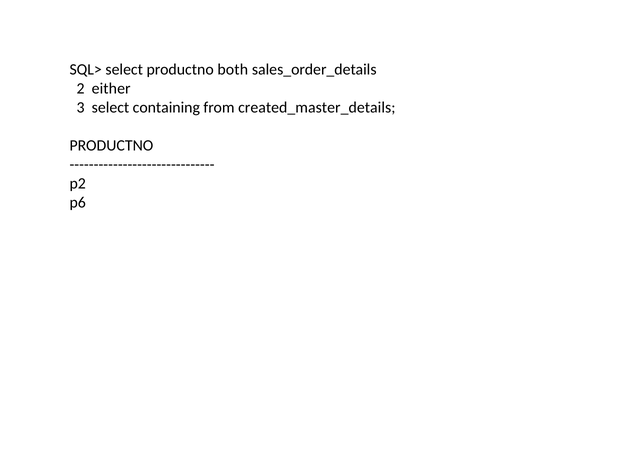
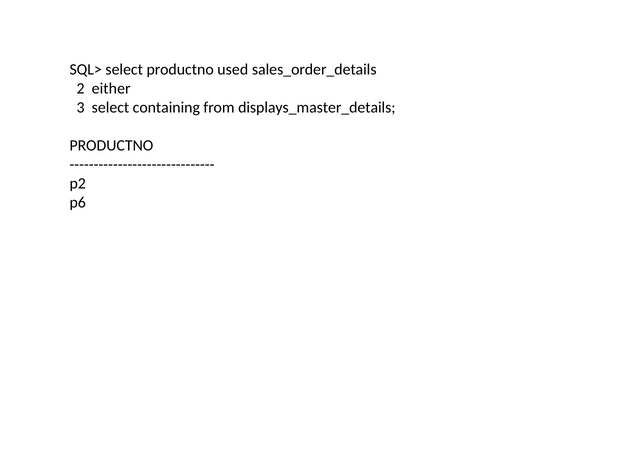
both: both -> used (233, 70)
created_master_details: created_master_details -> displays_master_details (317, 108)
